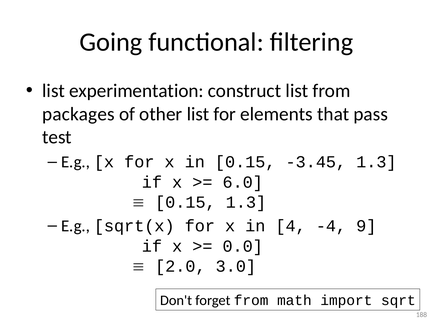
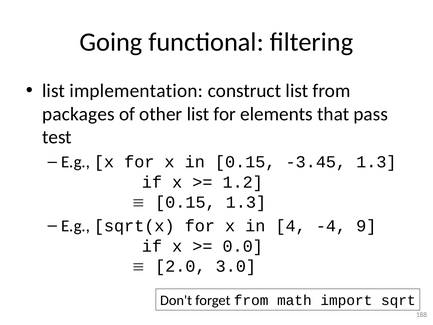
experimentation: experimentation -> implementation (136, 91)
6.0: 6.0 -> 1.2 (243, 182)
